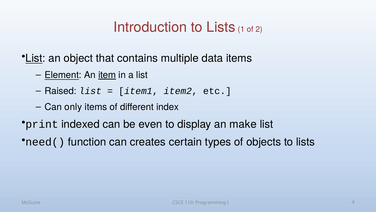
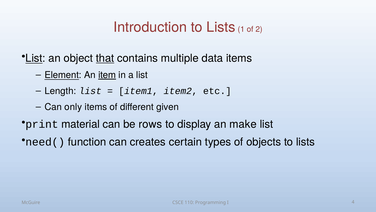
that underline: none -> present (105, 58)
Raised: Raised -> Length (60, 91)
index: index -> given (168, 107)
indexed: indexed -> material (81, 124)
even: even -> rows (150, 124)
